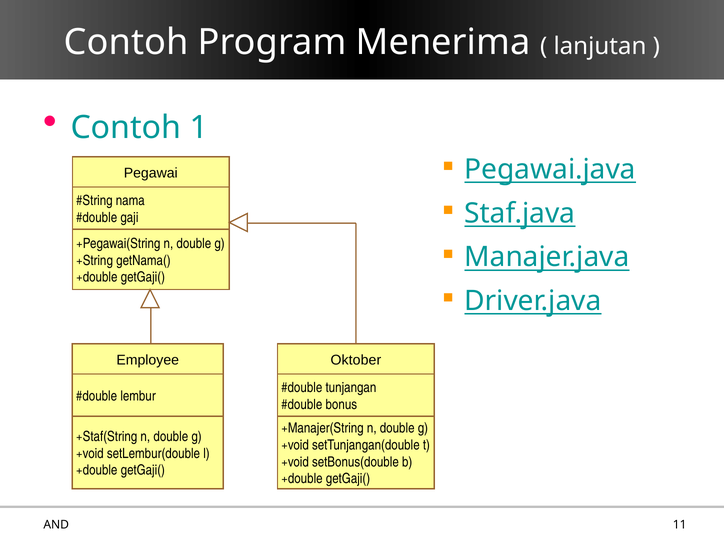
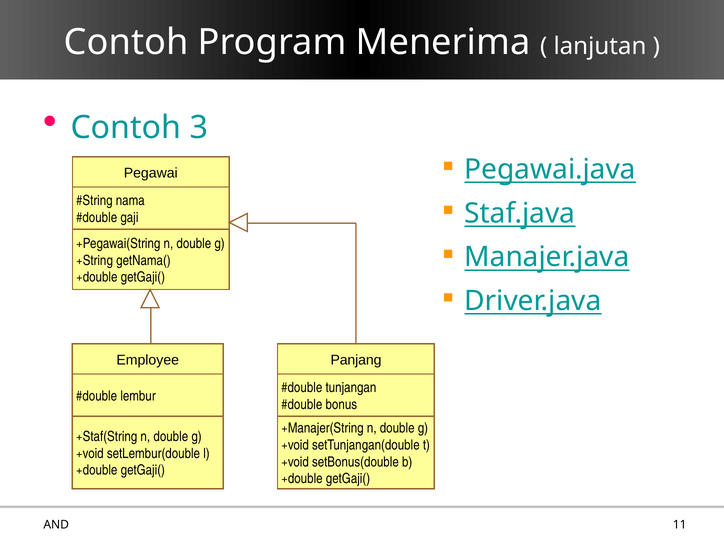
1: 1 -> 3 (199, 128)
Oktober: Oktober -> Panjang (356, 360)
